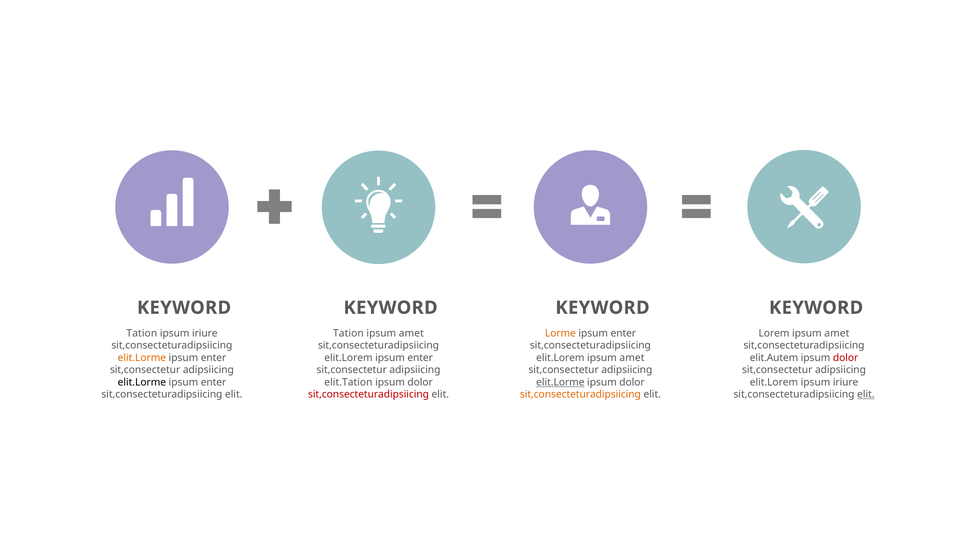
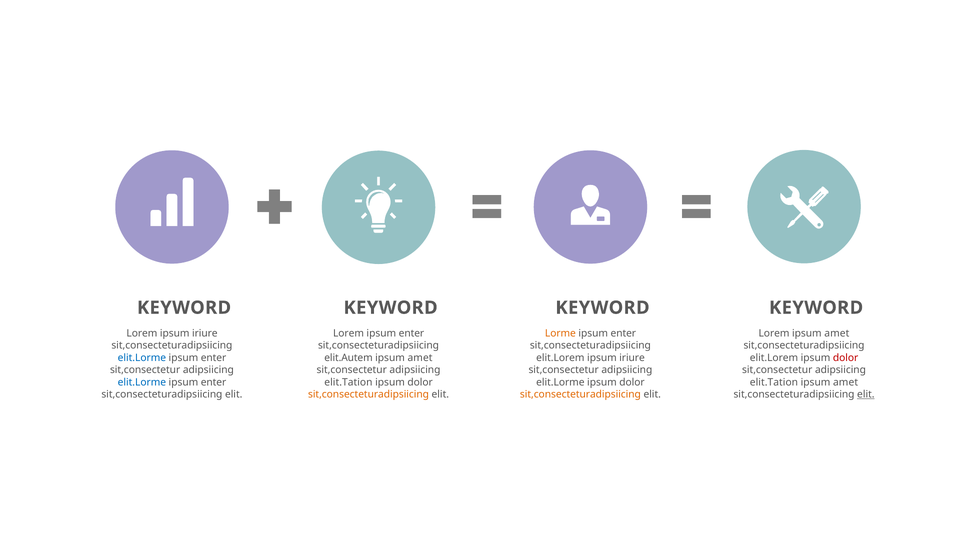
Tation: Tation -> Lorem (142, 333)
Tation: Tation -> Lorem (348, 333)
amet: amet -> enter (411, 333)
elit.Lorme colour: orange -> blue (142, 358)
elit.Lorem: elit.Lorem -> elit.Autem (349, 358)
enter: enter -> amet (420, 358)
amet: amet -> iriure (632, 358)
elit.Autem: elit.Autem -> elit.Lorem (774, 358)
elit.Lorme colour: black -> blue (142, 382)
elit.Lorme underline: present -> none (560, 382)
elit.Lorem: elit.Lorem -> elit.Tation (774, 382)
iriure: iriure -> amet (846, 382)
sit,consecteturadipsiicing colour: red -> orange (369, 395)
